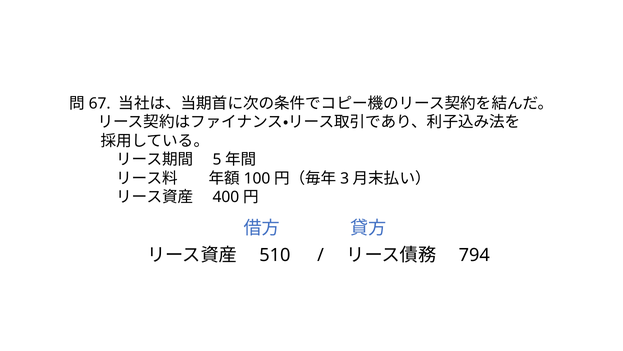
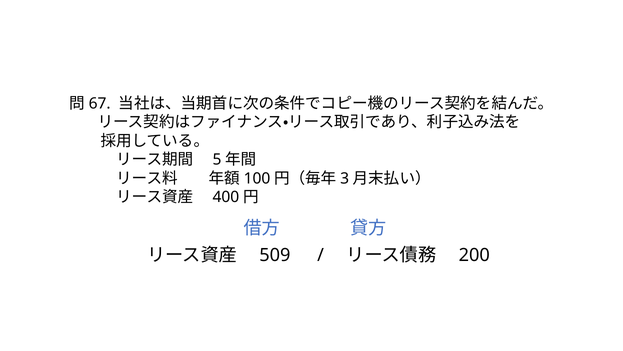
510: 510 -> 509 (275, 255)
794: 794 -> 200 (474, 255)
